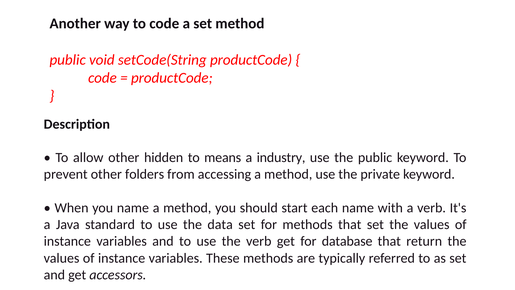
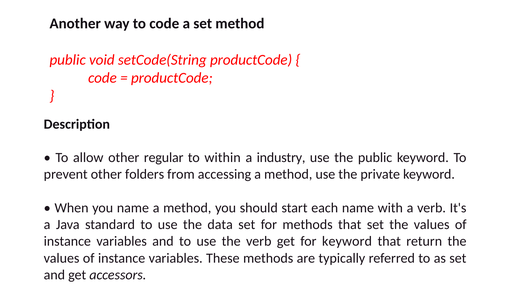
hidden: hidden -> regular (164, 157)
means: means -> within (223, 157)
for database: database -> keyword (347, 241)
